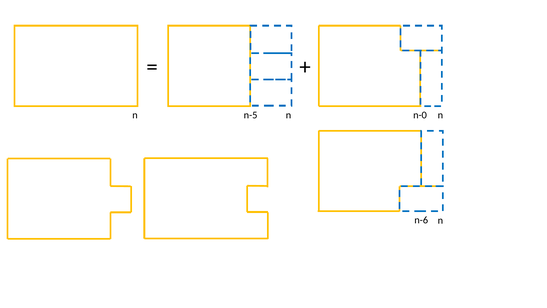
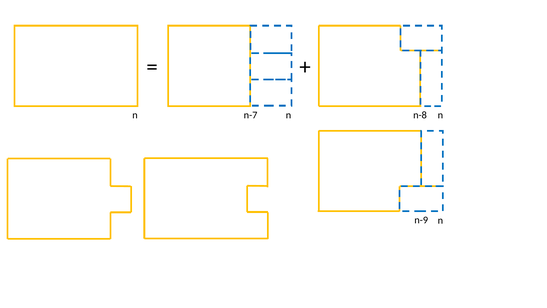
n-5: n-5 -> n-7 (251, 115)
n-0: n-0 -> n-8 (420, 115)
n-6: n-6 -> n-9 (421, 220)
